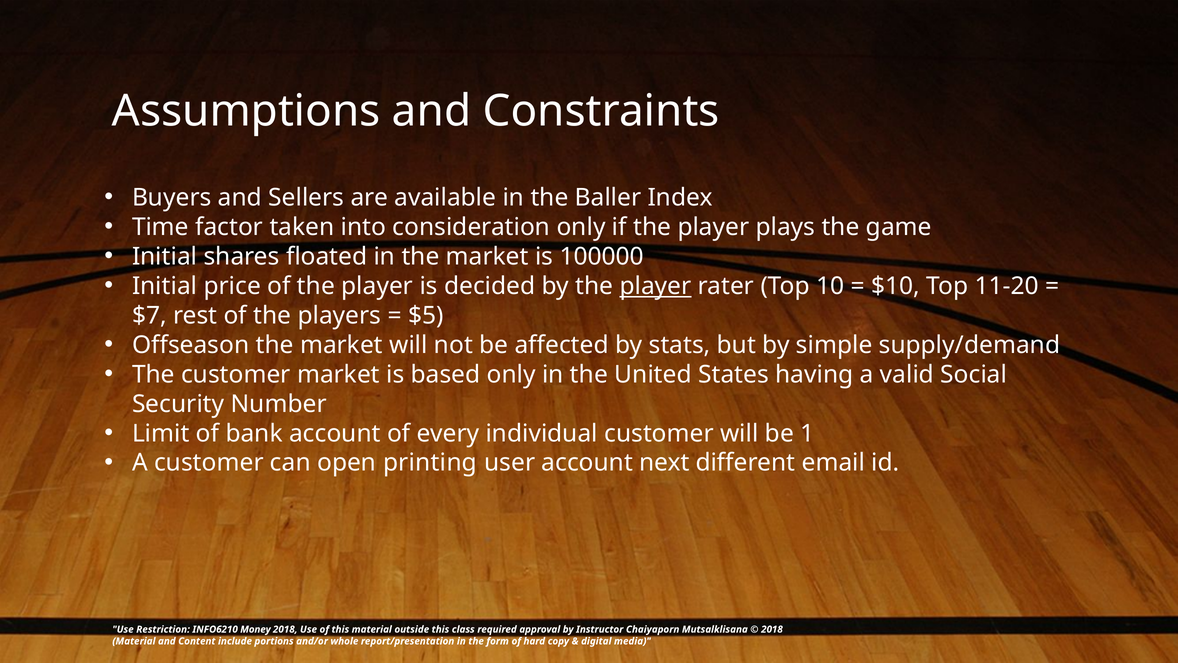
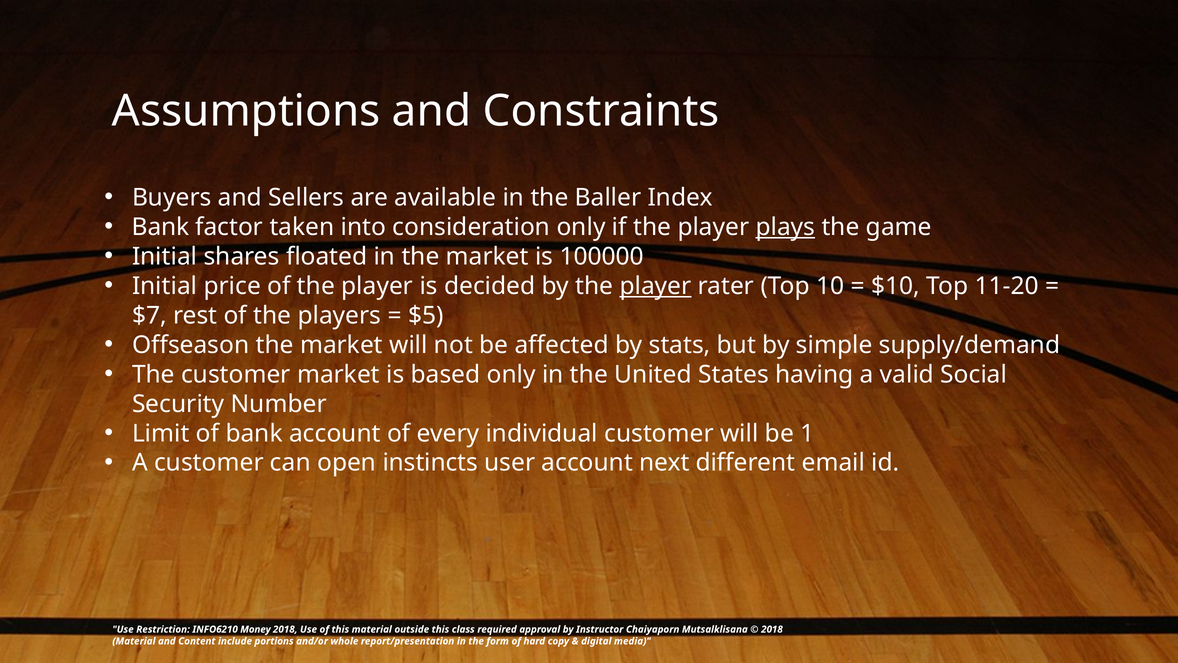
Time: Time -> Bank (160, 227)
plays underline: none -> present (785, 227)
printing: printing -> instincts (430, 463)
